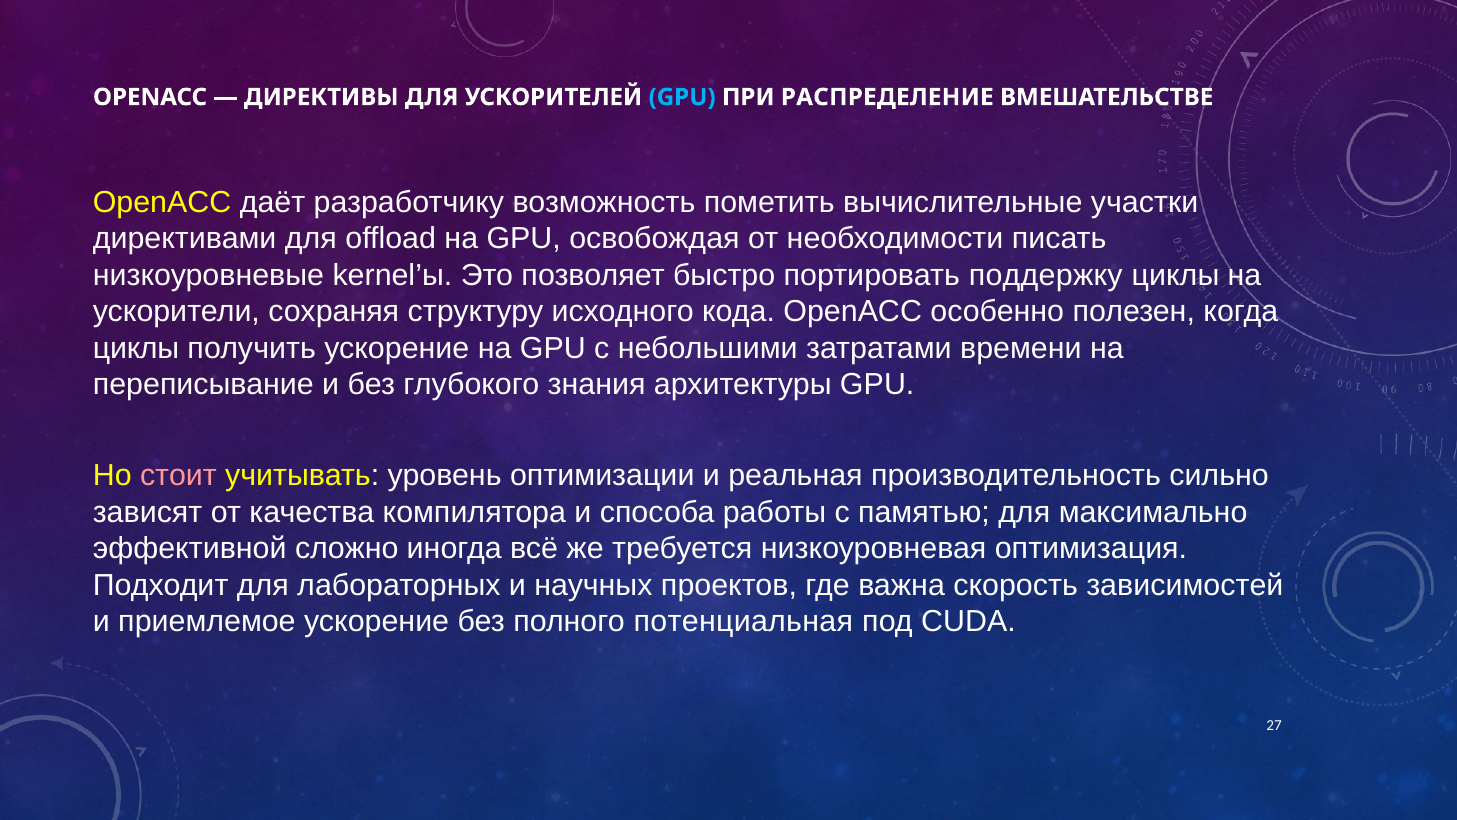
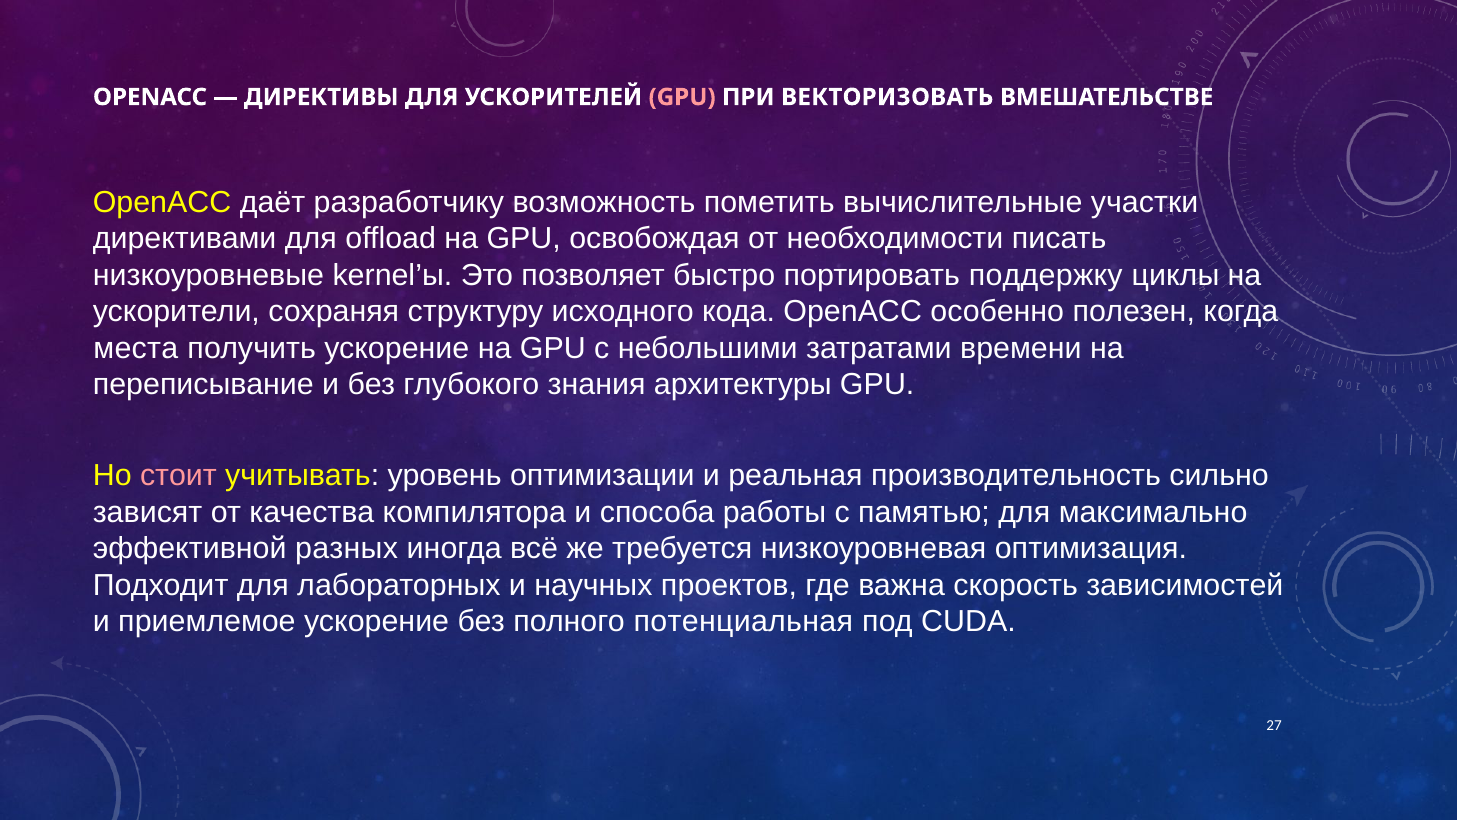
GPU colour: light blue -> pink (682, 97)
РАСПРЕДЕЛЕНИЕ: РАСПРЕДЕЛЕНИЕ -> ВЕКТОРИЗОВАТЬ (887, 97)
циклы: циклы -> места (136, 348)
сложно: сложно -> разных (347, 549)
